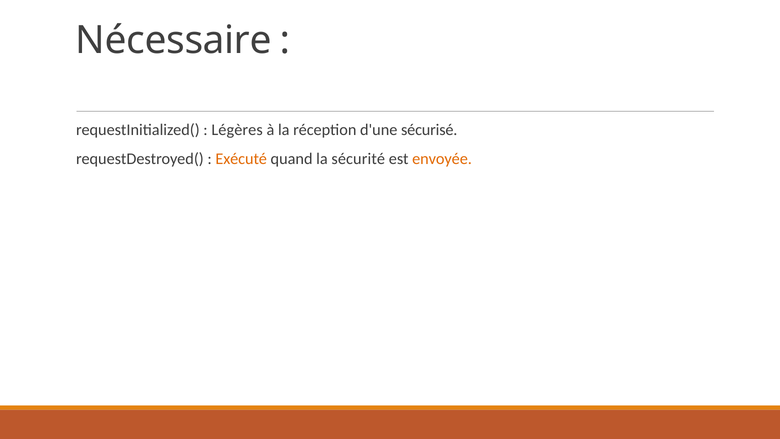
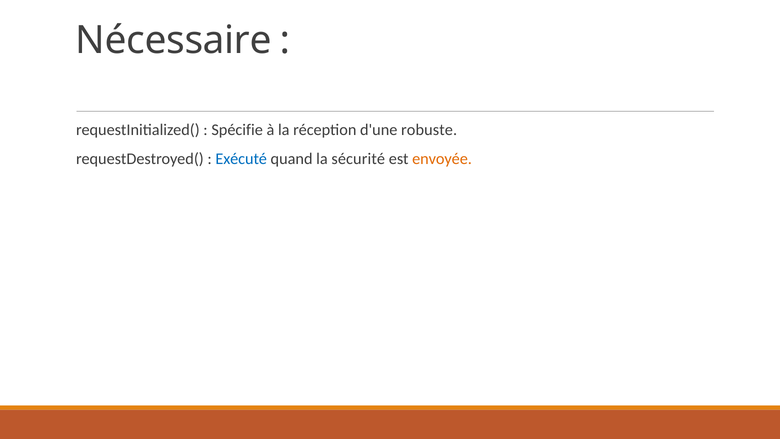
Légères: Légères -> Spécifie (237, 130)
sécurisé: sécurisé -> robuste (429, 130)
Exécuté colour: orange -> blue (241, 159)
